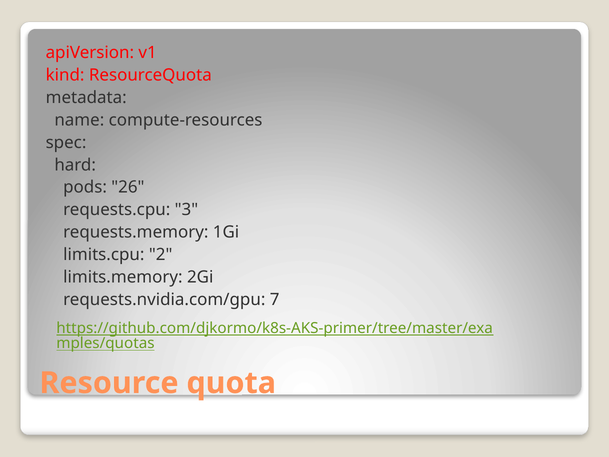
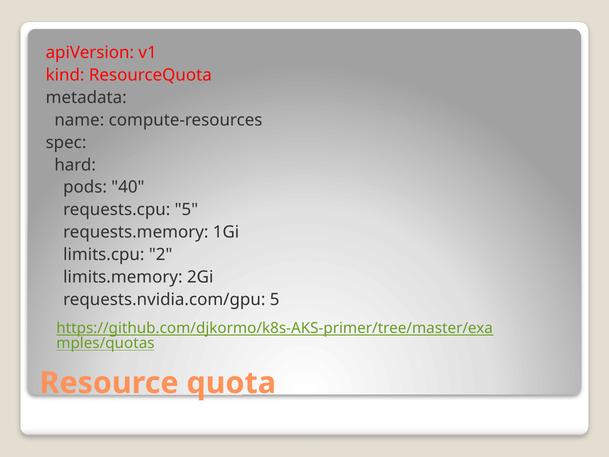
26: 26 -> 40 (128, 187)
requests.cpu 3: 3 -> 5 (186, 210)
requests.nvidia.com/gpu 7: 7 -> 5 (275, 299)
